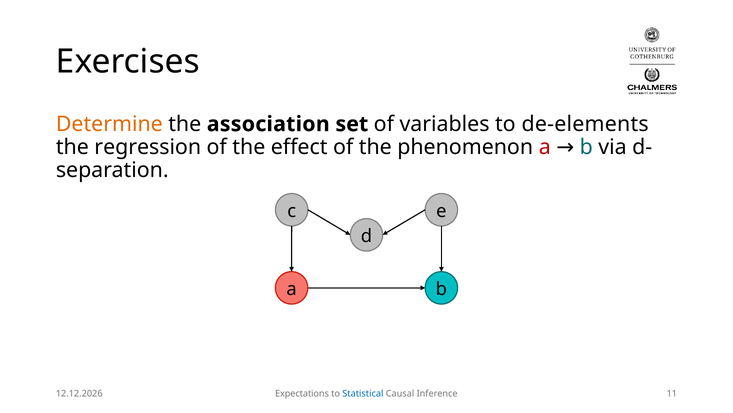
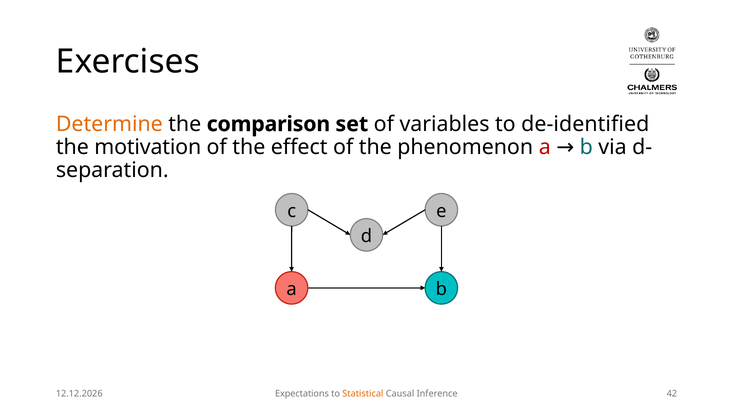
association: association -> comparison (268, 124)
de-elements: de-elements -> de-identified (585, 124)
regression: regression -> motivation (148, 147)
Statistical colour: blue -> orange (363, 393)
11: 11 -> 42 (672, 393)
